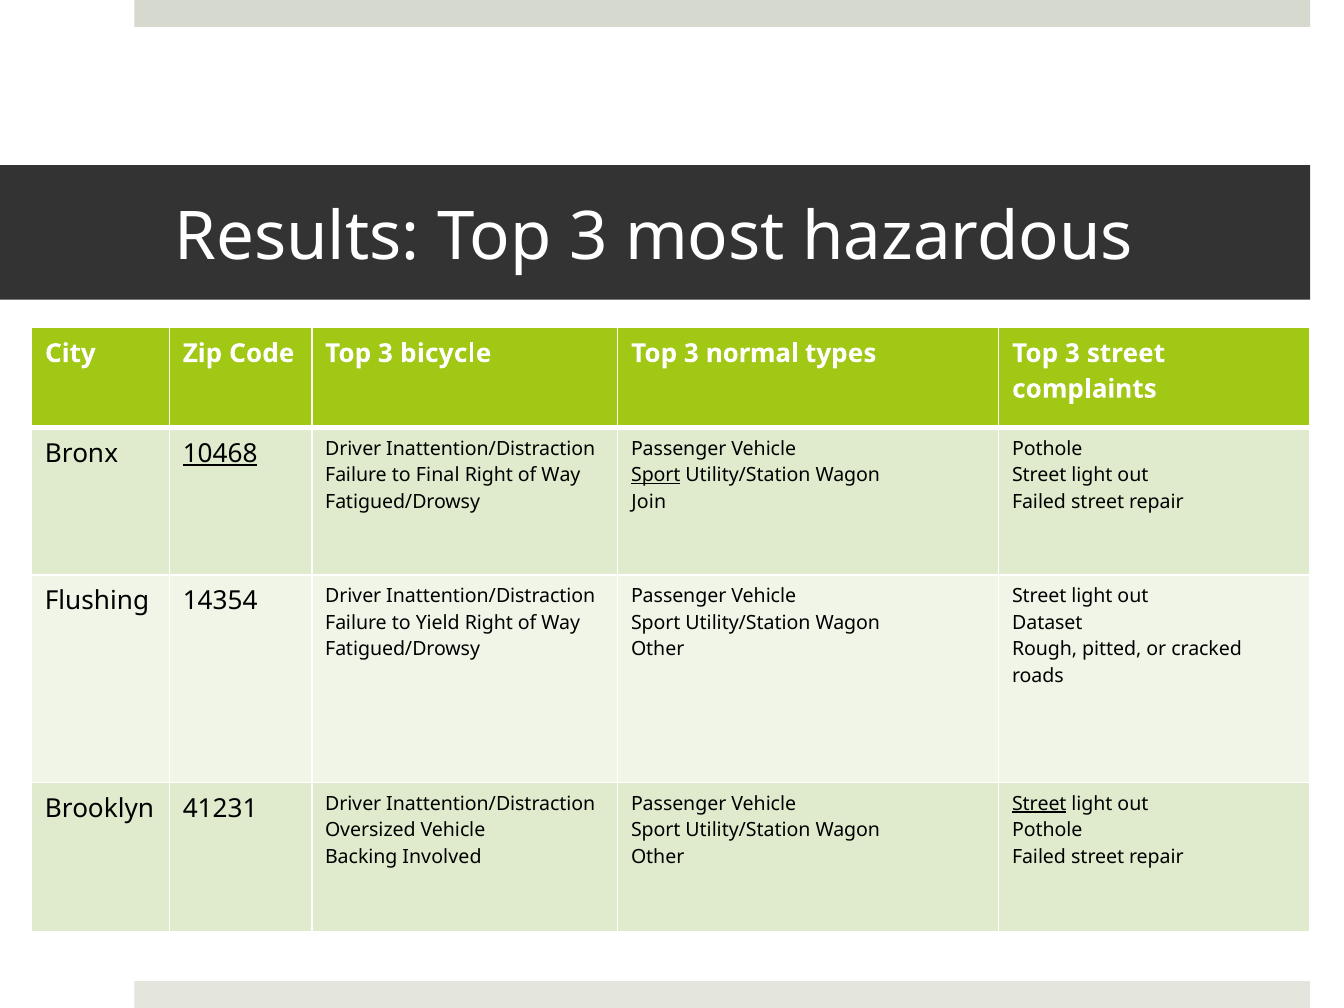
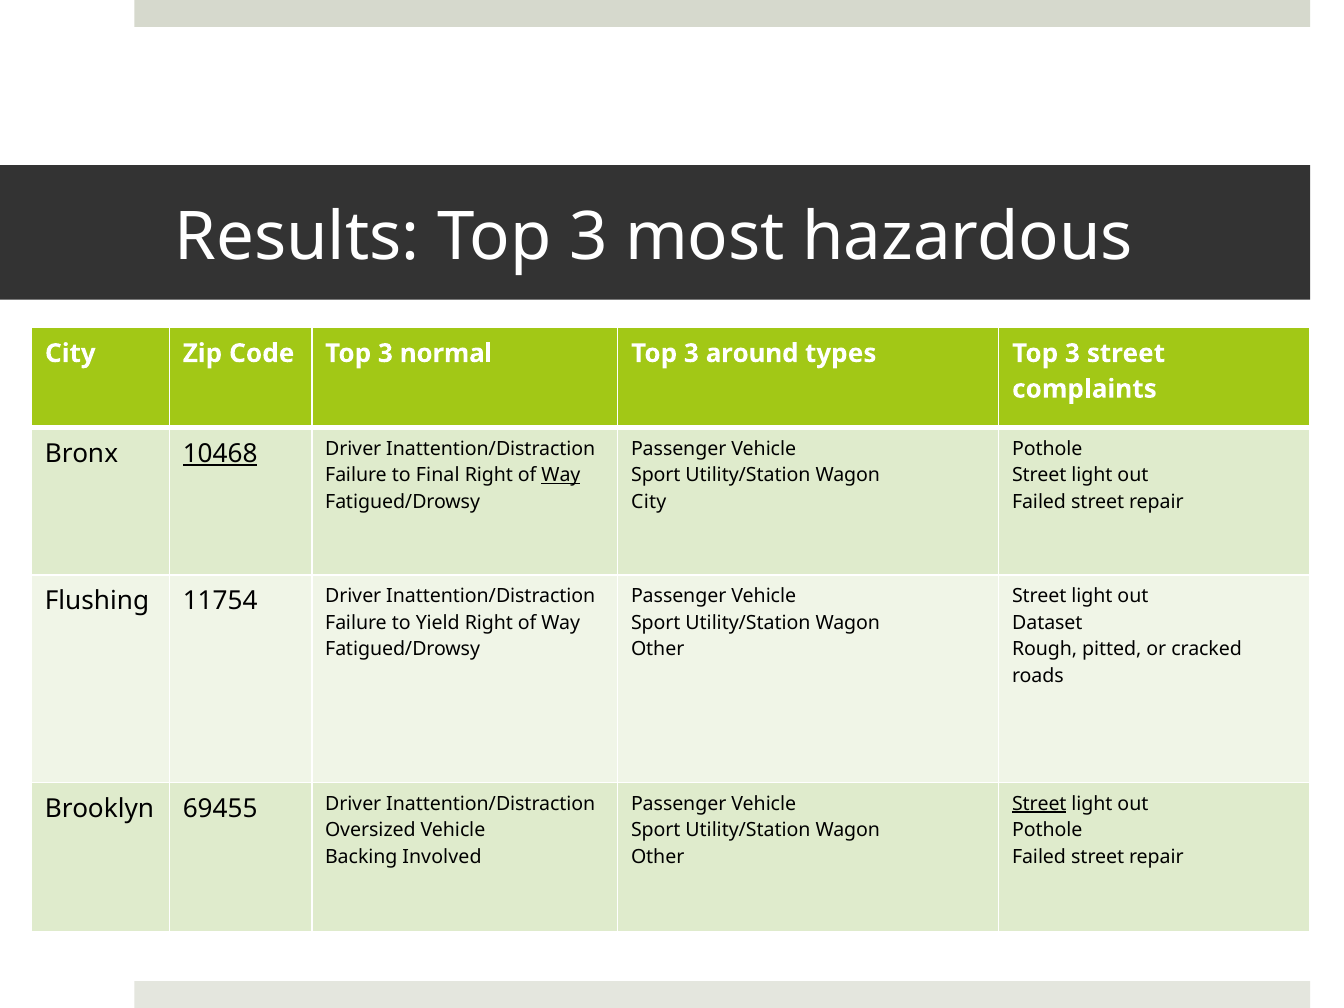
bicycle: bicycle -> normal (446, 353)
normal: normal -> around (752, 353)
Way underline: none -> present (561, 475)
Sport underline: present -> none (656, 475)
Join: Join -> City (649, 502)
14354: 14354 -> 11754 (220, 601)
41231: 41231 -> 69455 (220, 809)
